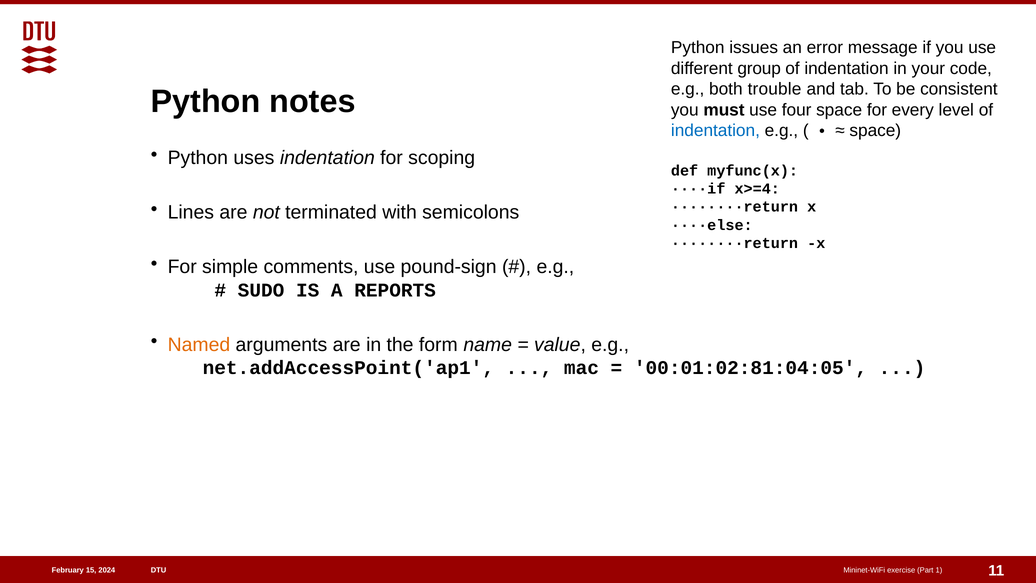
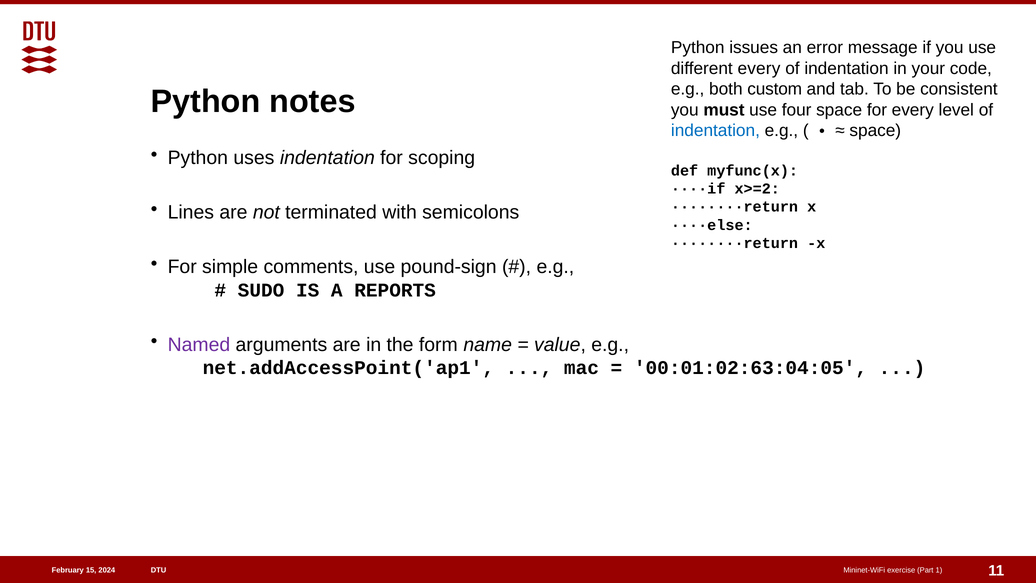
different group: group -> every (759, 68)
trouble: trouble -> custom (775, 89)
x>=4: x>=4 -> x>=2 (757, 189)
Named colour: orange -> purple (199, 345)
00:01:02:81:04:05: 00:01:02:81:04:05 -> 00:01:02:63:04:05 (750, 368)
